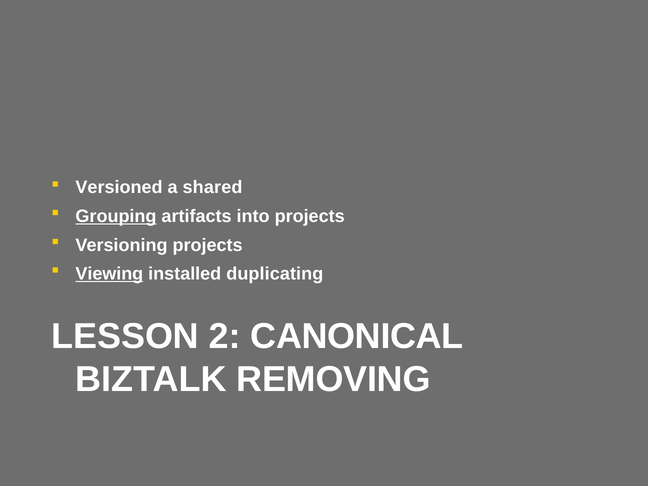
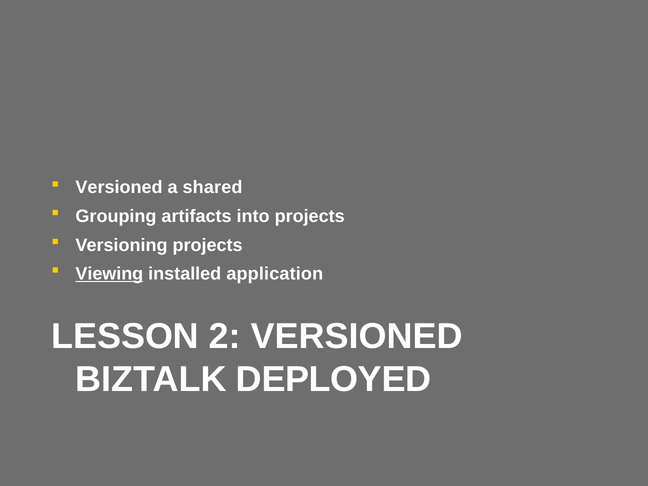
Grouping underline: present -> none (116, 216)
duplicating: duplicating -> application (275, 274)
2 CANONICAL: CANONICAL -> VERSIONED (357, 336)
REMOVING: REMOVING -> DEPLOYED (334, 380)
